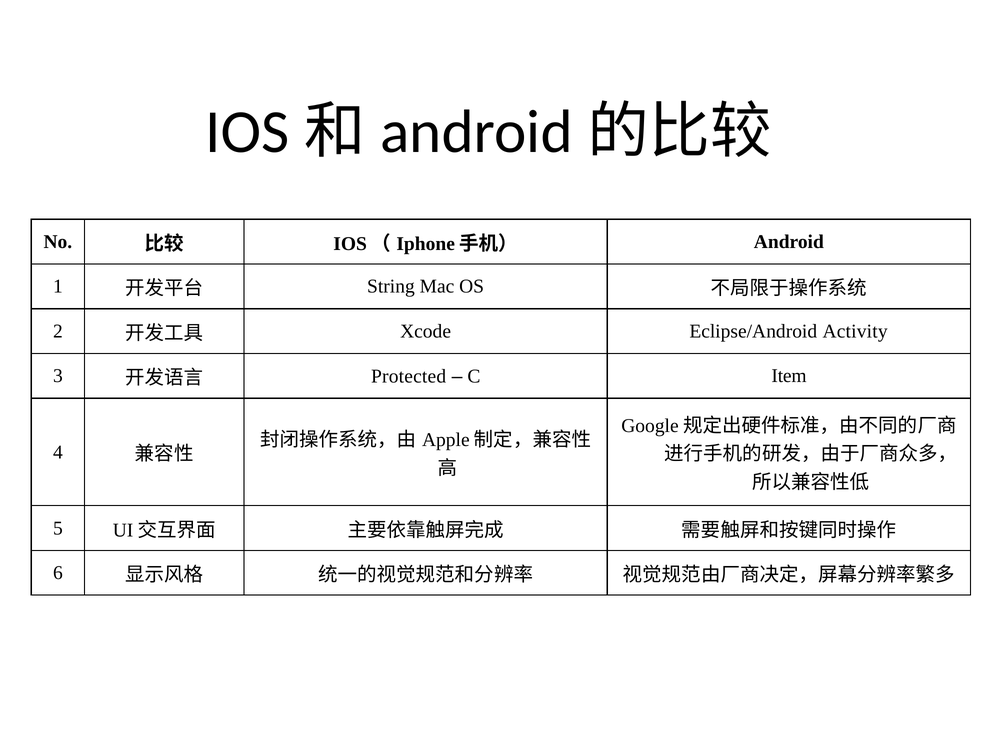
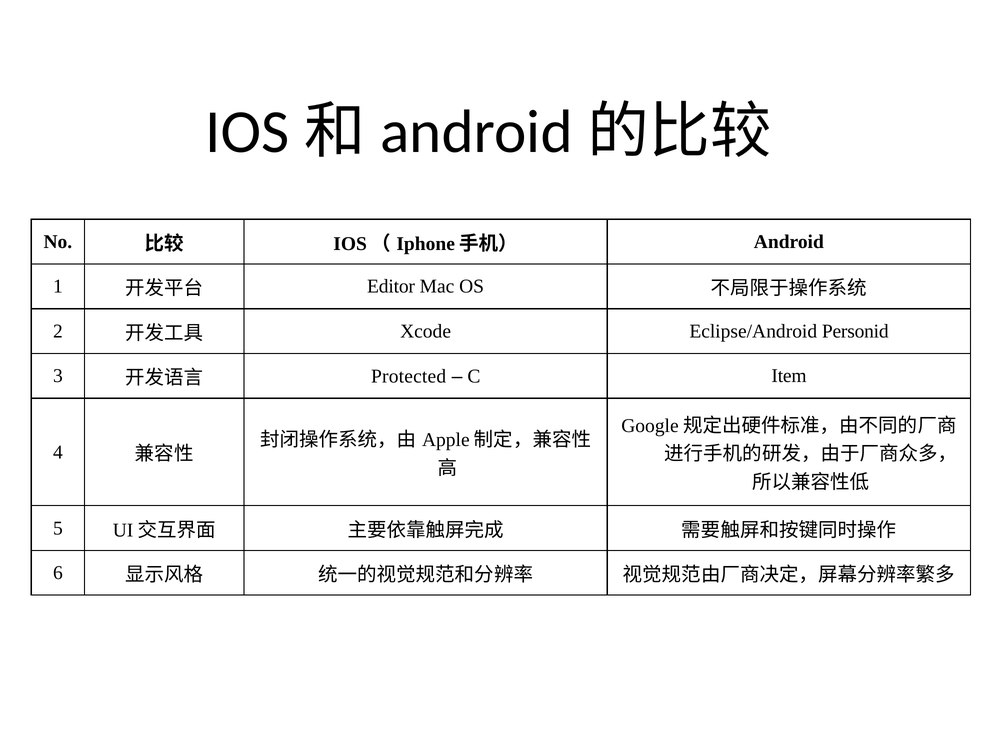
String: String -> Editor (391, 286)
Activity: Activity -> Personid (855, 331)
